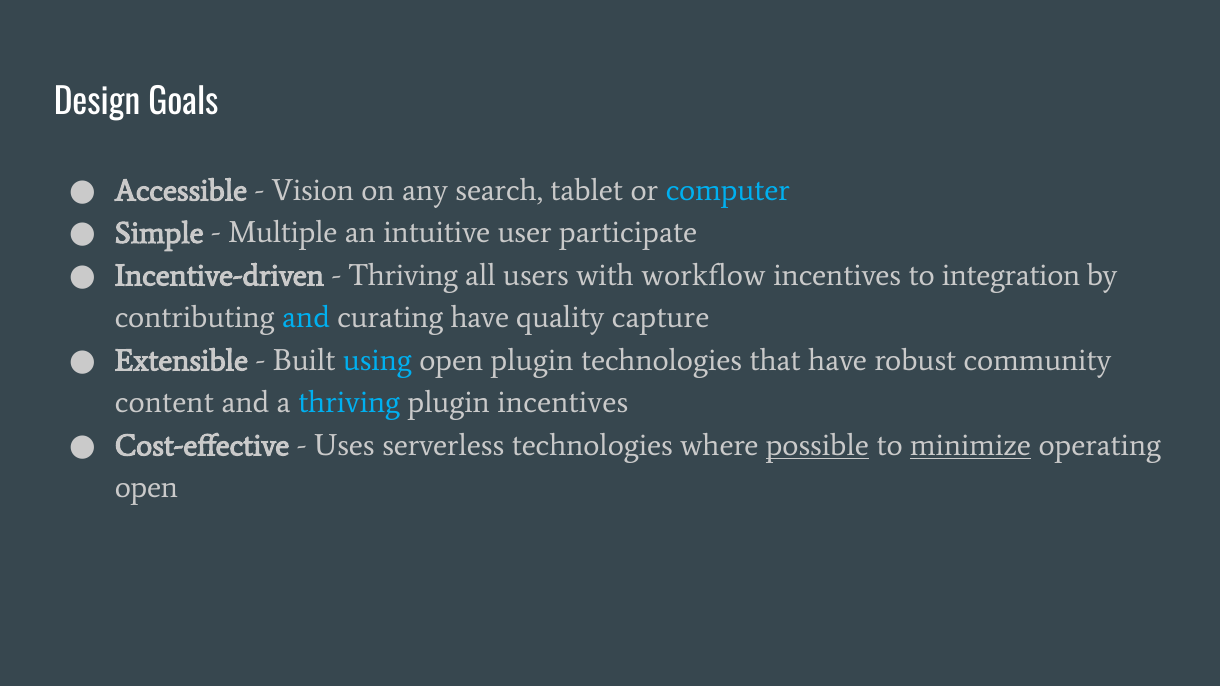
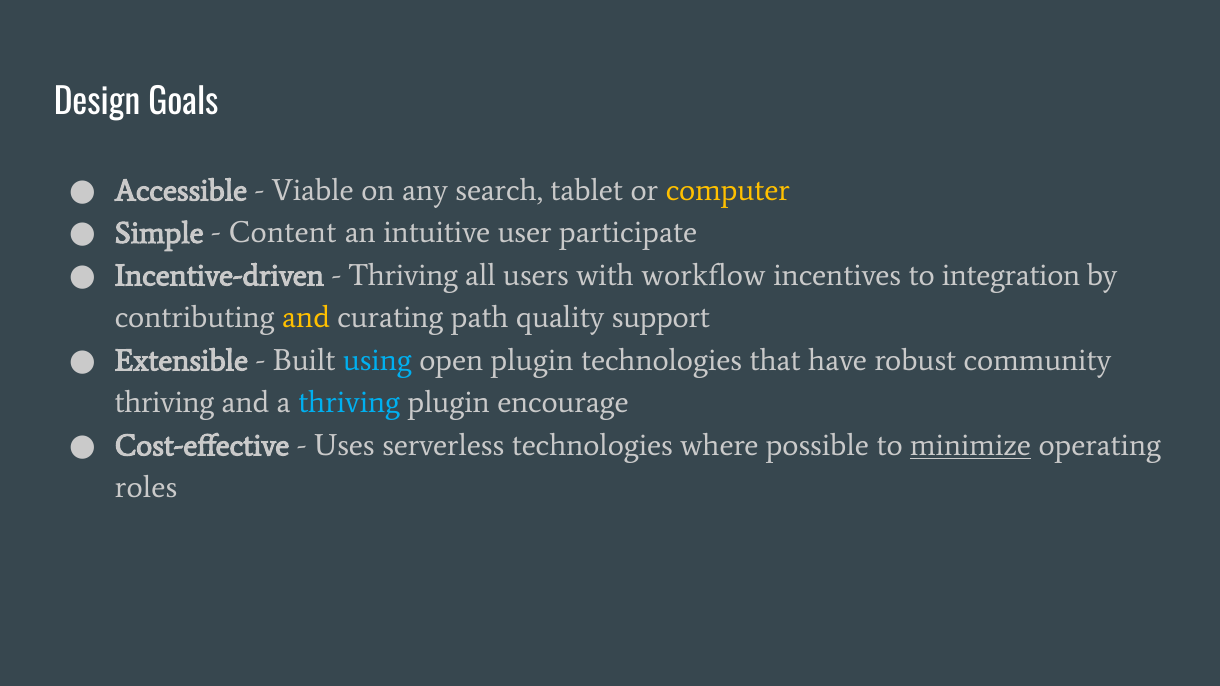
Vision: Vision -> Viable (313, 190)
computer colour: light blue -> yellow (728, 190)
Multiple: Multiple -> Content (283, 233)
and colour: light blue -> yellow (306, 318)
curating have: have -> path (480, 318)
capture: capture -> support (661, 318)
content: content -> thriving (165, 403)
plugin incentives: incentives -> encourage (563, 403)
possible underline: present -> none (817, 446)
open: open -> roles (146, 488)
